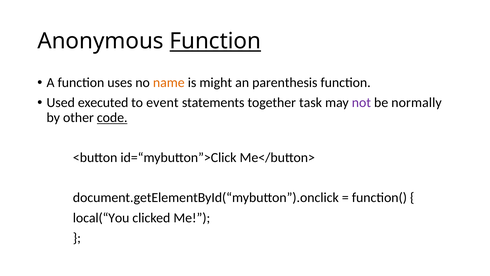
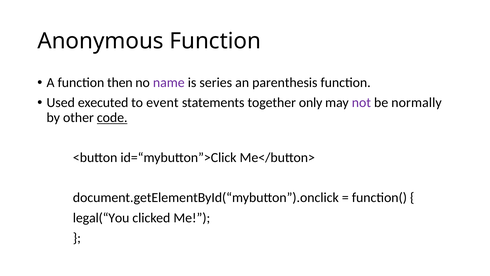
Function underline: present -> none (215, 41)
uses: uses -> then (120, 83)
name colour: orange -> purple (169, 83)
might: might -> series (216, 83)
task: task -> only (311, 103)
local(“You: local(“You -> legal(“You (101, 218)
